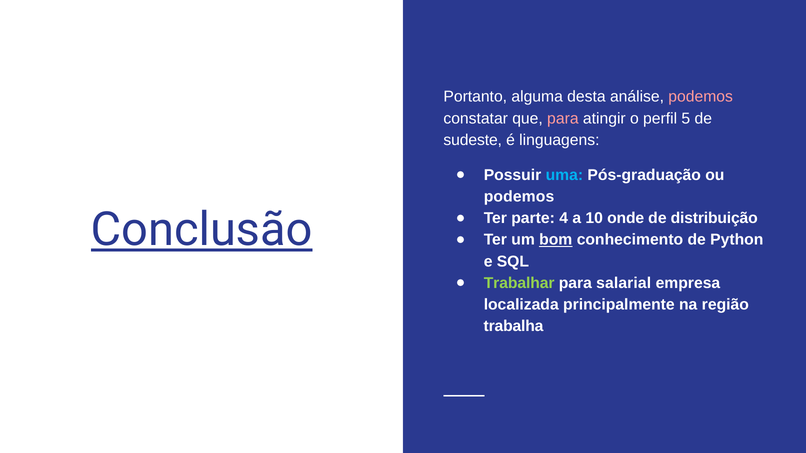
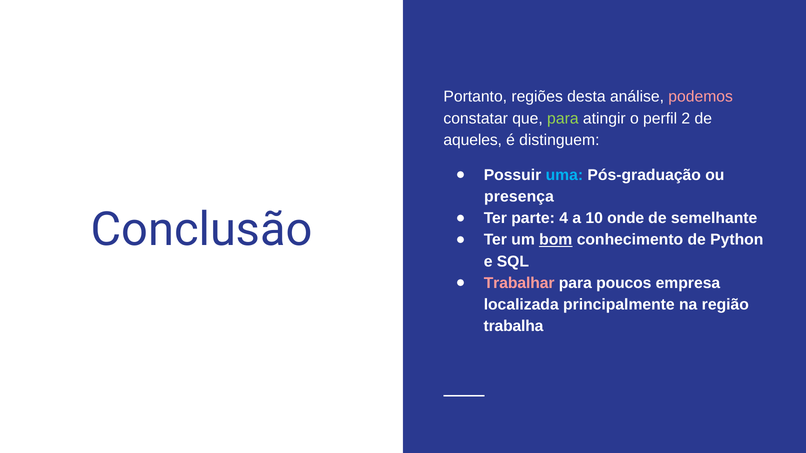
alguma: alguma -> regiões (537, 97)
para colour: pink -> light green (563, 118)
5: 5 -> 2 (686, 118)
sudeste: sudeste -> aqueles (473, 140)
linguagens: linguagens -> distinguem (559, 140)
podemos: podemos -> presença (519, 197)
Conclusão underline: present -> none (202, 230)
distribuição: distribuição -> semelhante (714, 218)
Trabalhar colour: light green -> pink (519, 283)
salarial: salarial -> poucos (624, 283)
